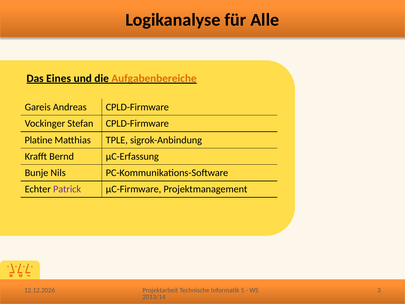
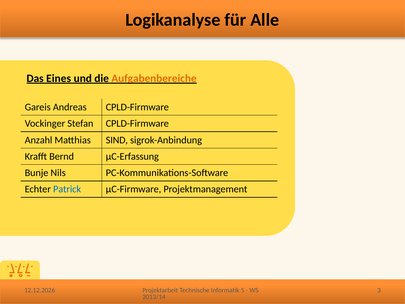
Platine: Platine -> Anzahl (39, 140)
TPLE: TPLE -> SIND (117, 140)
Patrick colour: purple -> blue (67, 189)
